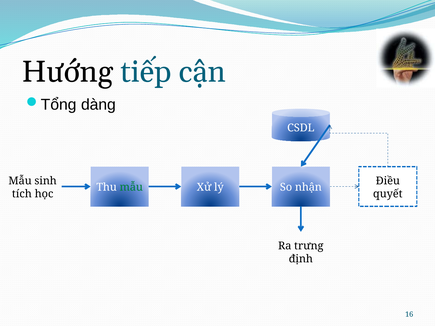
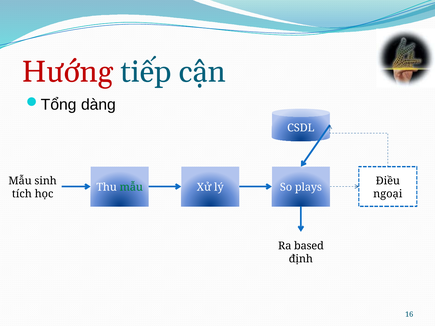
Hướng colour: black -> red (67, 72)
nhận: nhận -> plays (308, 187)
quyết: quyết -> ngoại (388, 194)
trưng: trưng -> based (309, 246)
